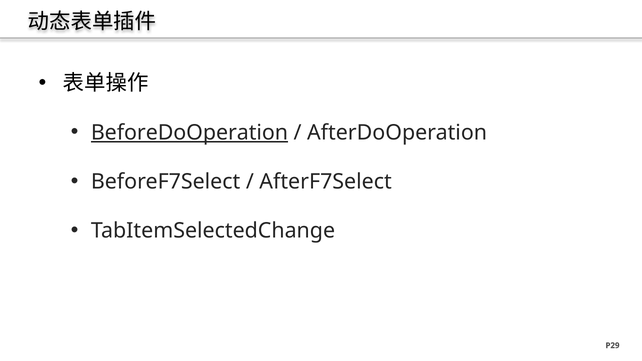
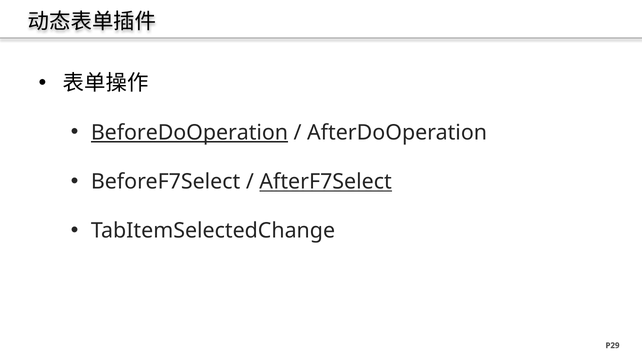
AfterF7Select underline: none -> present (326, 182)
